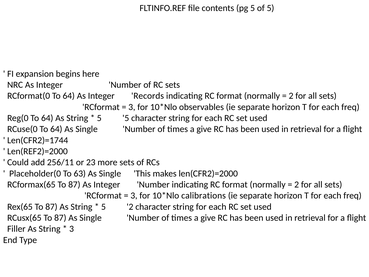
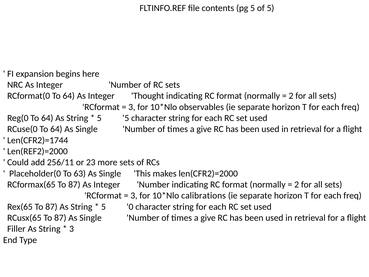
Records: Records -> Thought (148, 96)
5 2: 2 -> 0 (130, 207)
